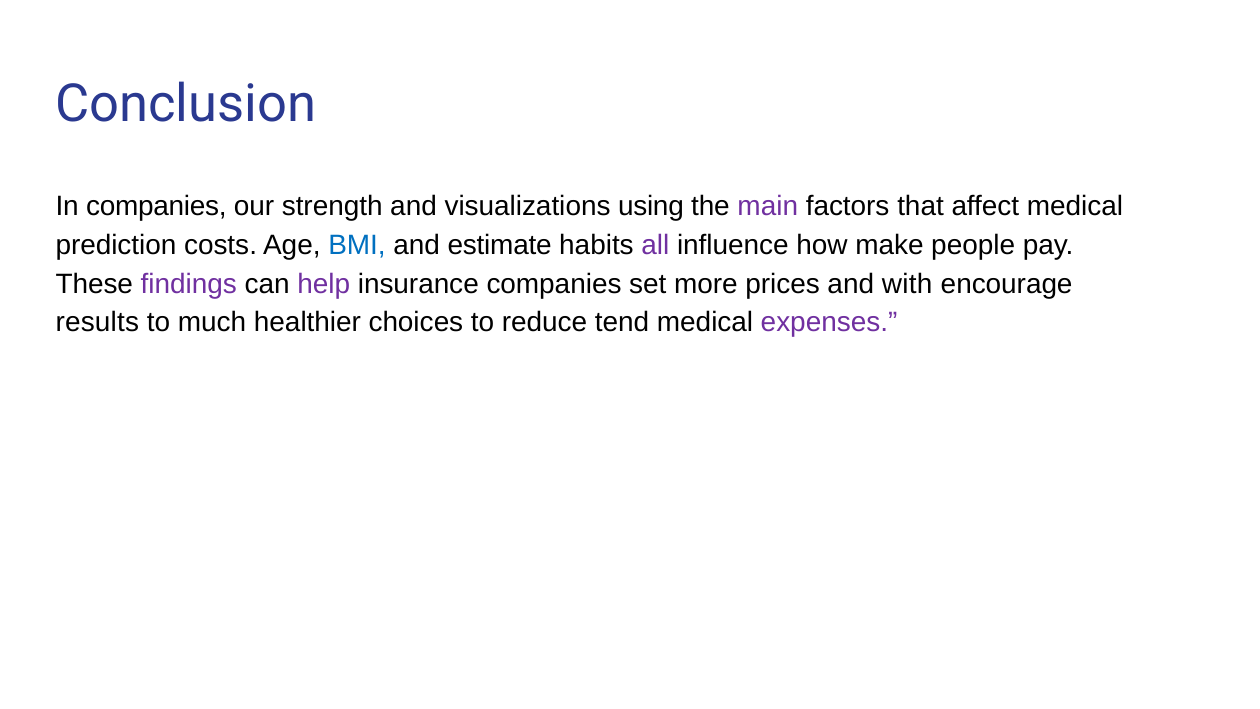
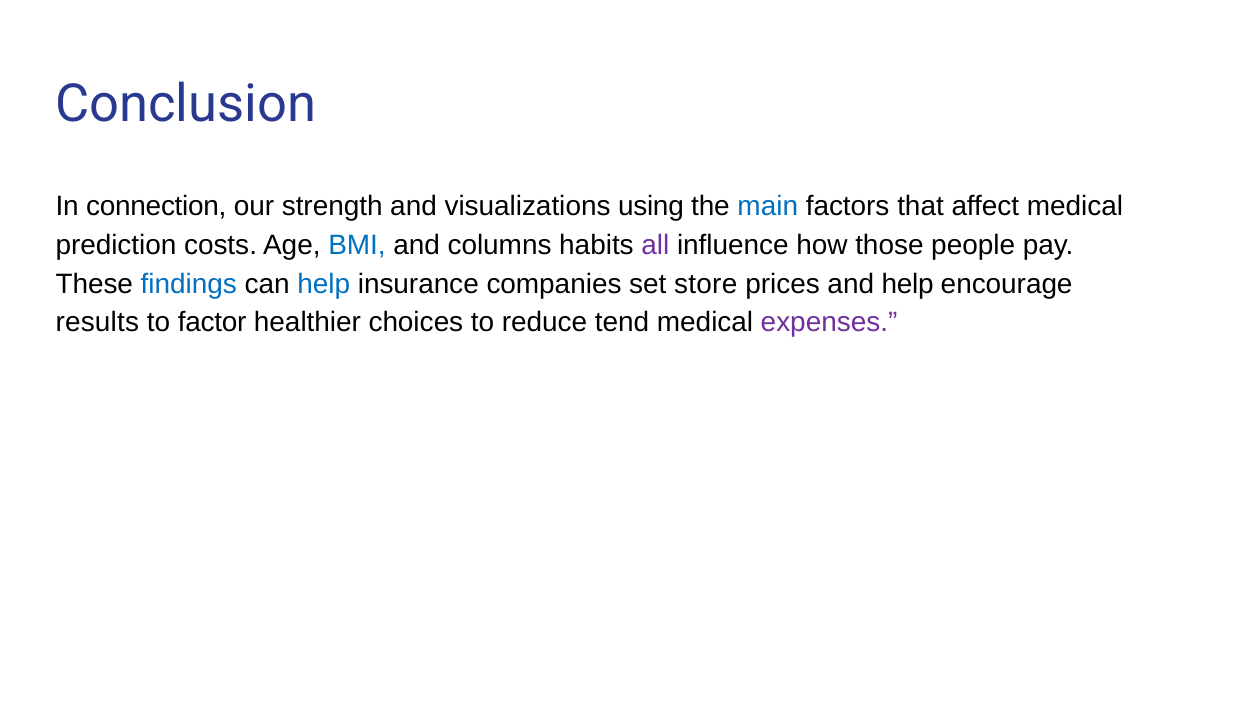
In companies: companies -> connection (156, 207)
main colour: purple -> blue (768, 207)
estimate: estimate -> columns (500, 245)
make: make -> those (889, 245)
findings colour: purple -> blue (189, 284)
help colour: purple -> blue (324, 284)
more: more -> store (706, 284)
and with: with -> help (908, 284)
much: much -> factor (212, 322)
